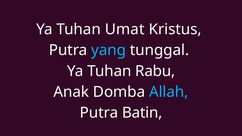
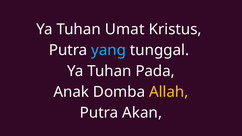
Rabu: Rabu -> Pada (155, 71)
Allah colour: light blue -> yellow (169, 92)
Batin: Batin -> Akan (142, 113)
